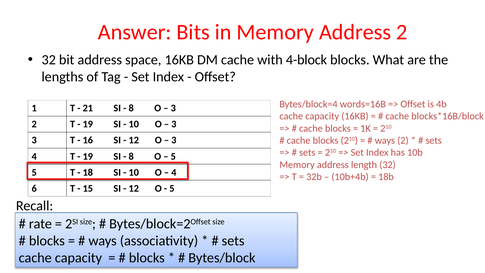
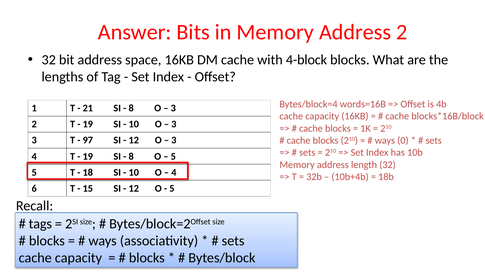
16: 16 -> 97 (88, 140)
ways 2: 2 -> 0 (403, 140)
rate: rate -> tags (40, 224)
